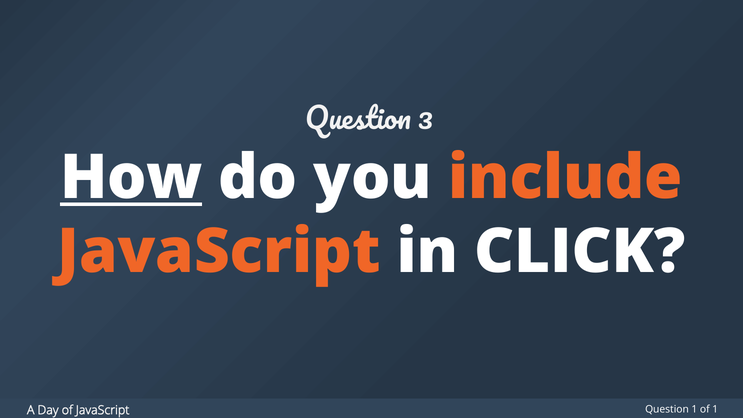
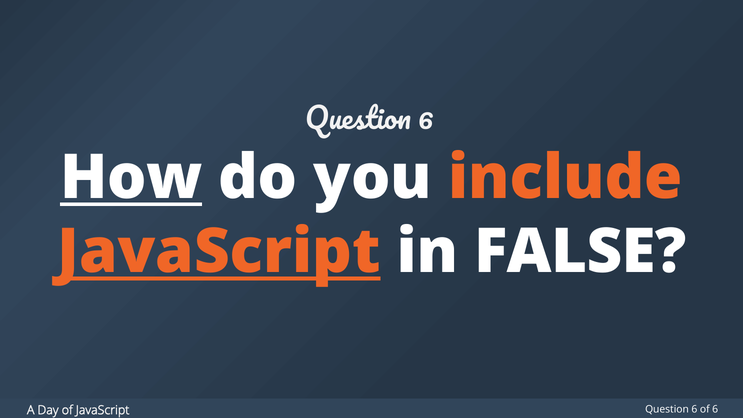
3: 3 -> 6 (426, 120)
JavaScript underline: none -> present (219, 252)
CLICK: CLICK -> FALSE (580, 252)
1: 1 -> 6 (694, 410)
of 1: 1 -> 6 (715, 410)
